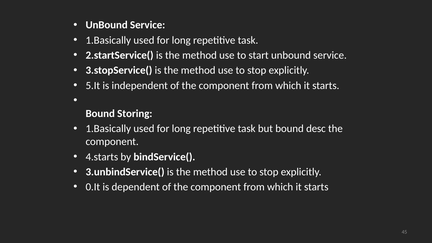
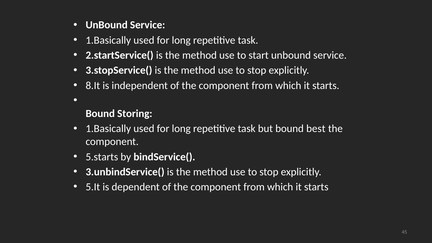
5.It: 5.It -> 8.It (93, 86)
desc: desc -> best (316, 129)
4.starts: 4.starts -> 5.starts (102, 157)
0.It: 0.It -> 5.It (93, 187)
